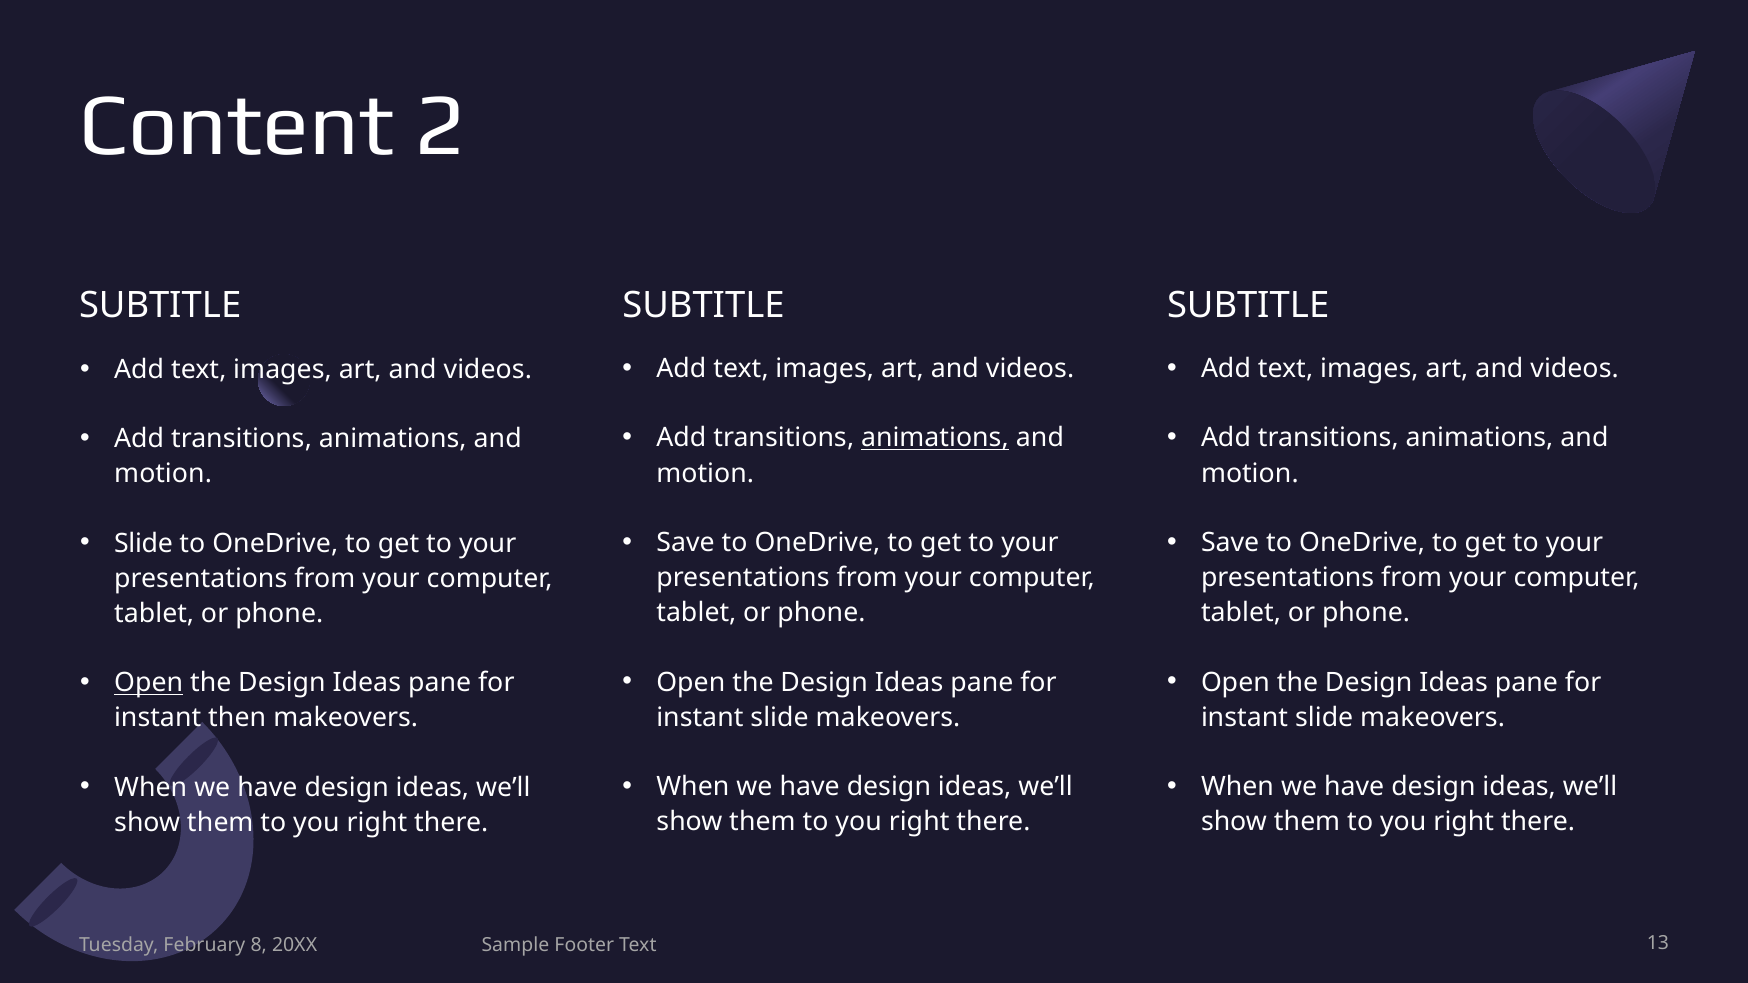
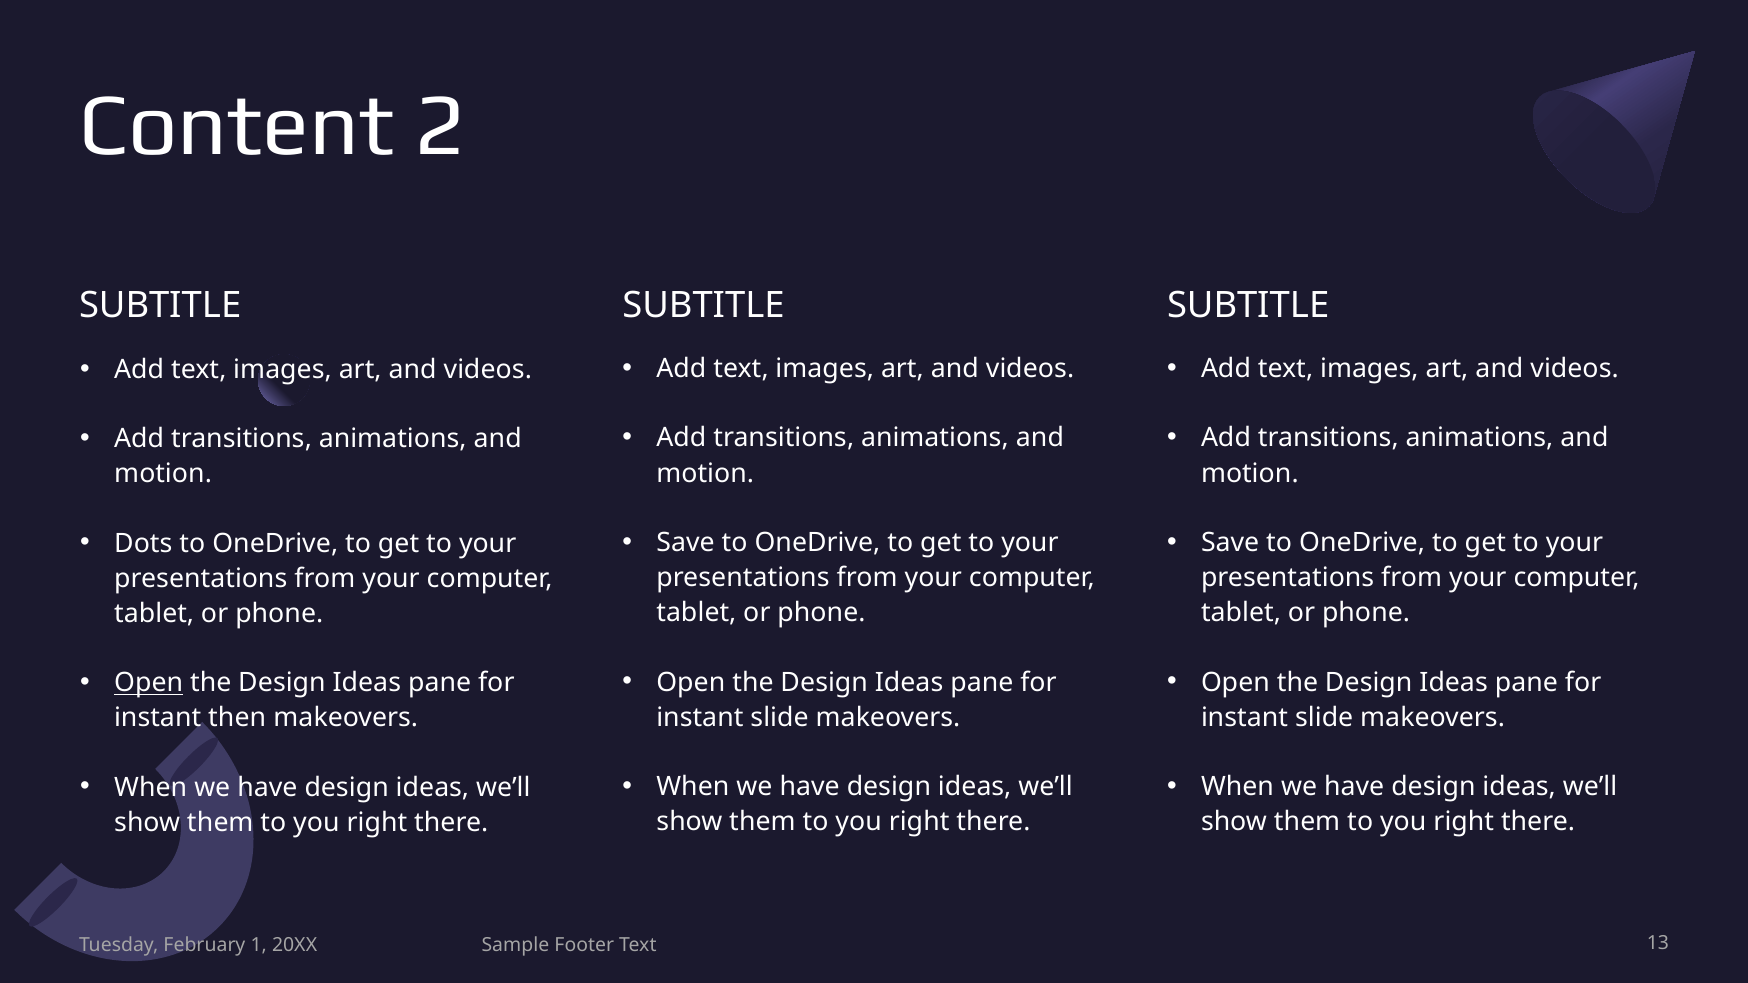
animations underline: present -> none (935, 438)
Slide: Slide -> Dots (143, 543)
8: 8 -> 1 (259, 945)
